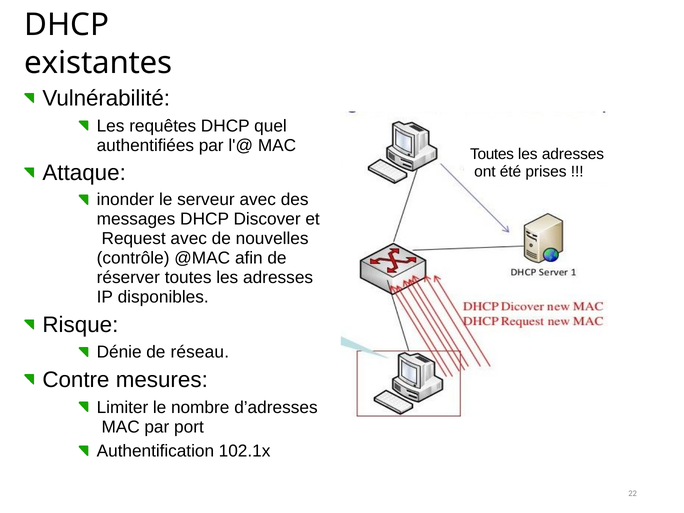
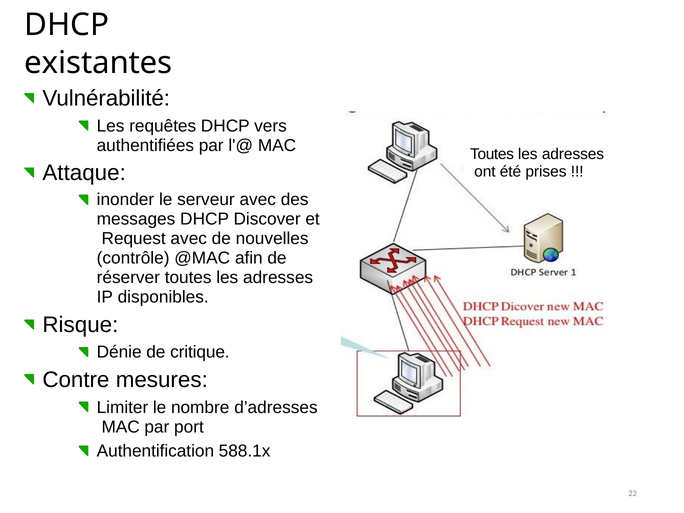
quel: quel -> vers (271, 126)
réseau: réseau -> critique (200, 352)
102.1x: 102.1x -> 588.1x (245, 451)
